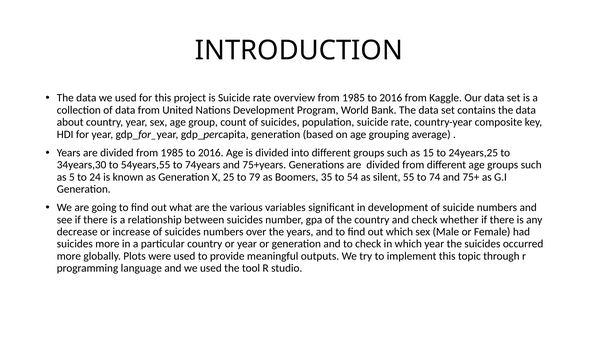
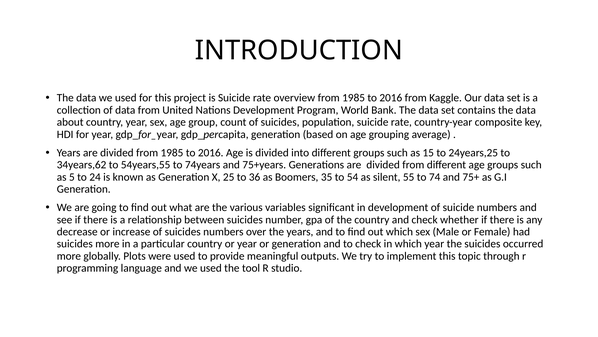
34years,30: 34years,30 -> 34years,62 (82, 165)
79: 79 -> 36 (255, 177)
